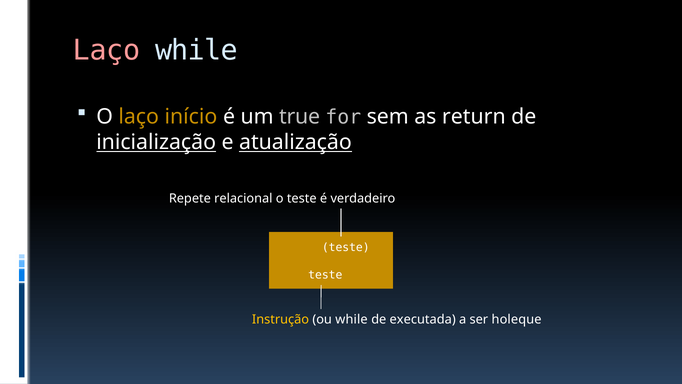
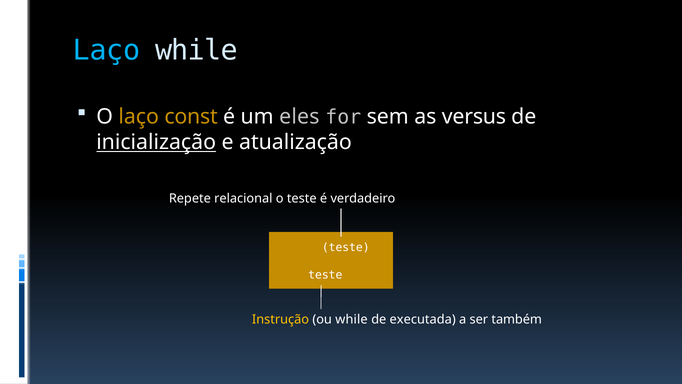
Laço colour: pink -> light blue (106, 50)
início: início -> const (191, 117)
true: true -> eles (299, 117)
return: return -> versus (474, 117)
atualização underline: present -> none (295, 142)
holeque: holeque -> também (517, 319)
